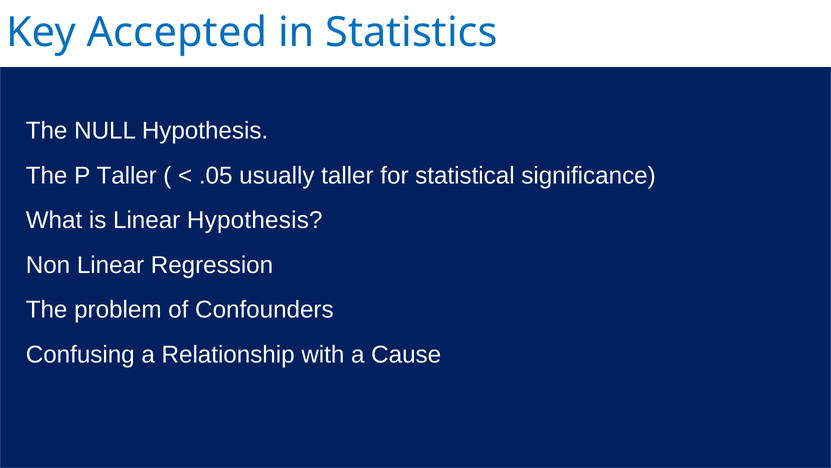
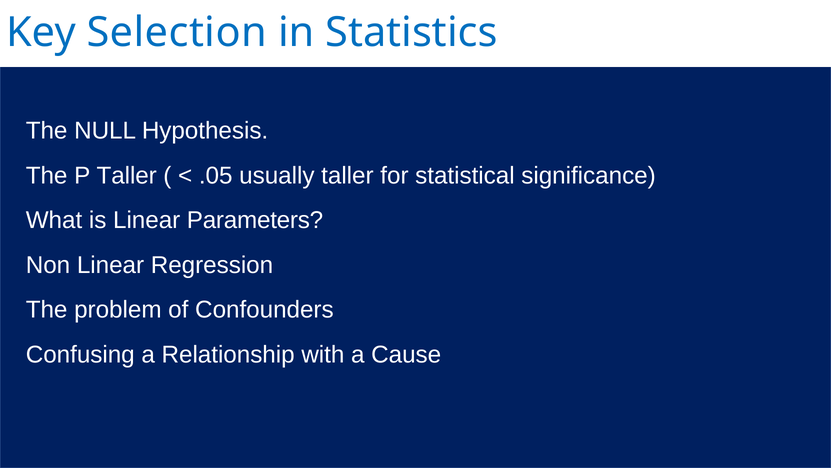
Accepted: Accepted -> Selection (177, 32)
Linear Hypothesis: Hypothesis -> Parameters (255, 220)
